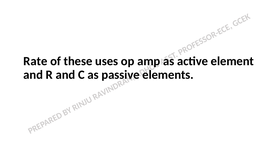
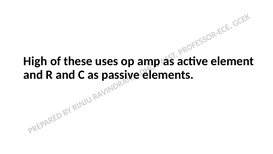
Rate: Rate -> High (35, 61)
